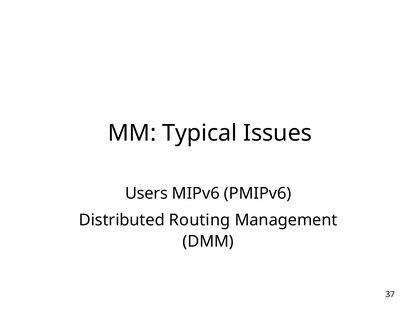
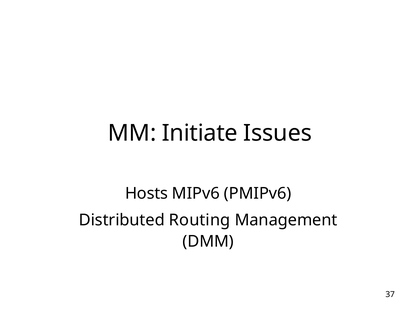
Typical: Typical -> Initiate (200, 133)
Users: Users -> Hosts (146, 193)
